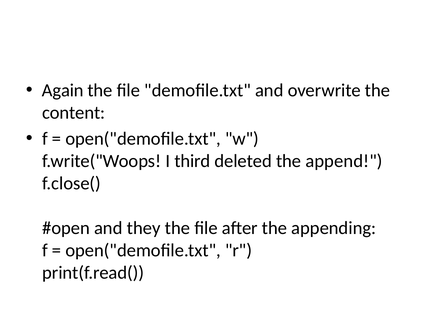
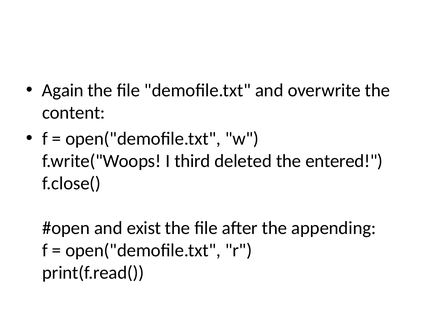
append: append -> entered (344, 161)
they: they -> exist (144, 228)
